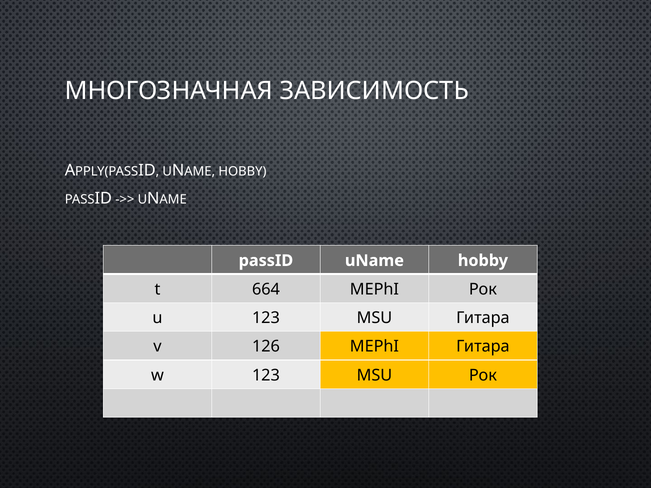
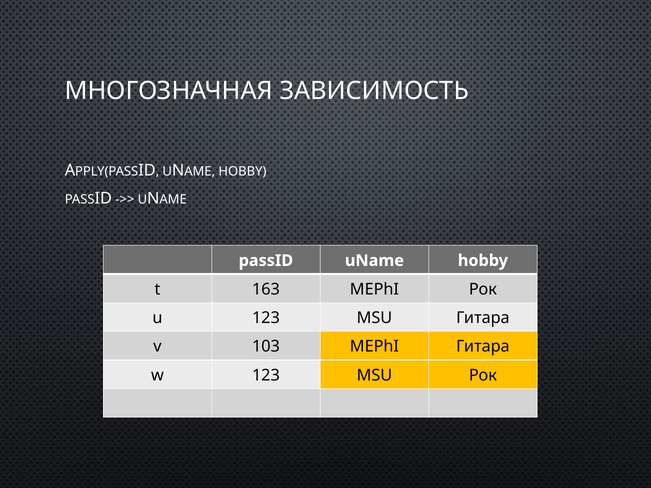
664: 664 -> 163 (266, 289)
126: 126 -> 103 (266, 347)
